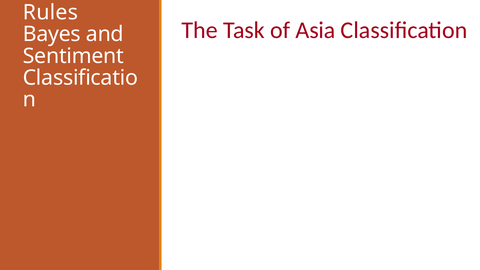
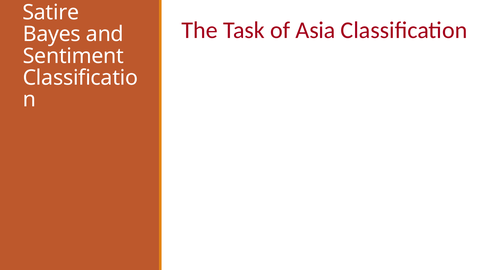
Rules: Rules -> Satire (51, 12)
